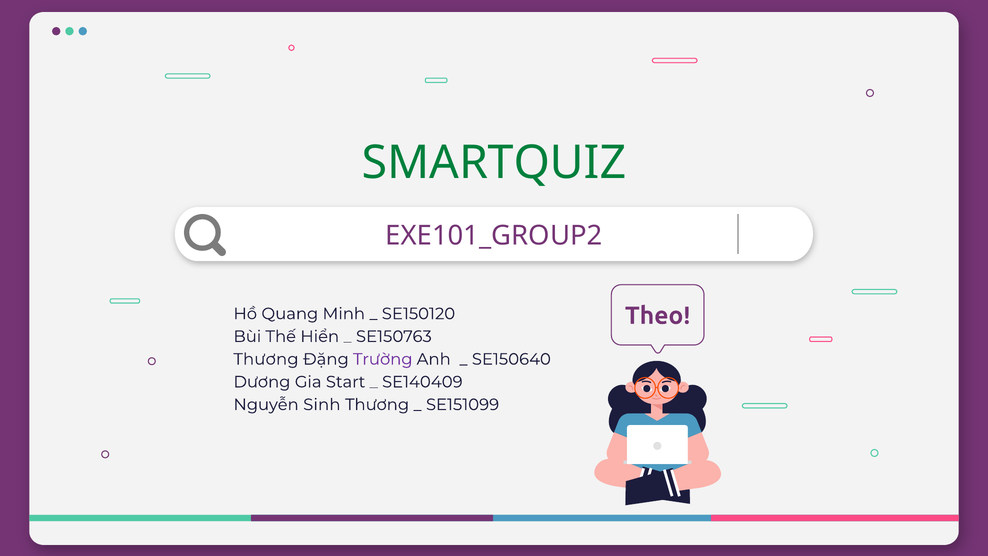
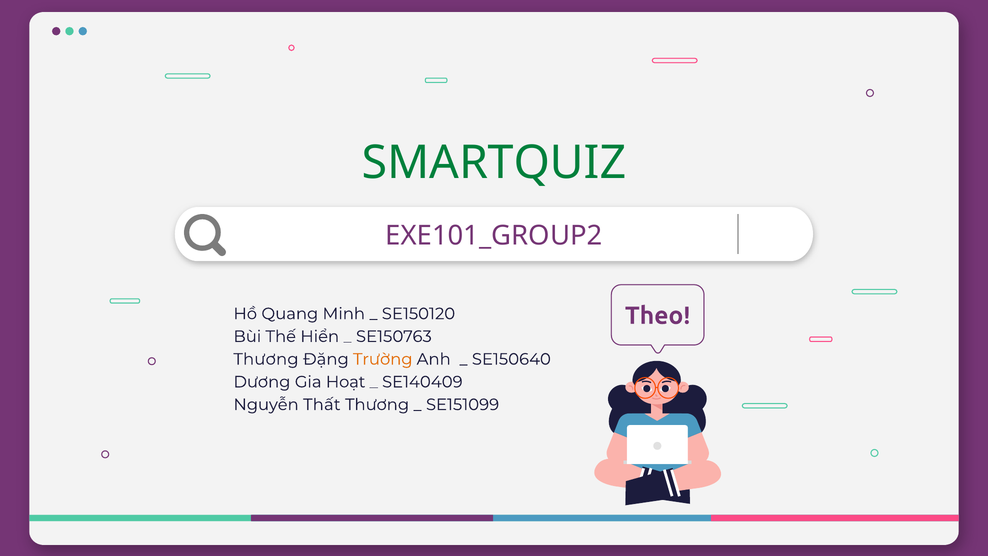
Trường colour: purple -> orange (383, 359)
Start: Start -> Hoạt (346, 382)
Sinh: Sinh -> Thất (322, 405)
